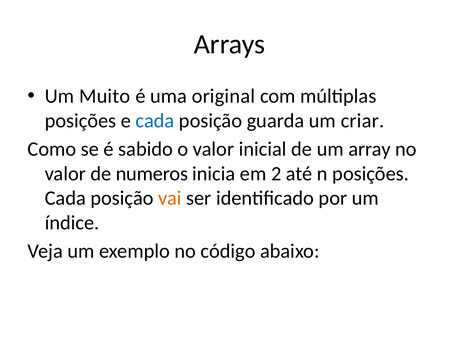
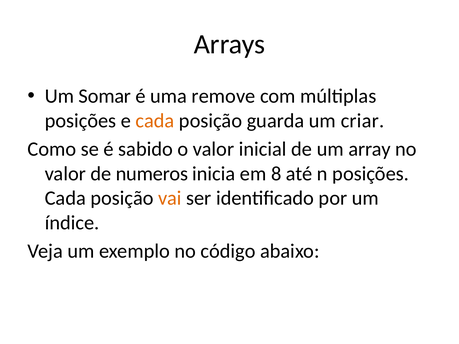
Muito: Muito -> Somar (105, 96)
original: original -> remove (224, 96)
cada colour: blue -> orange (155, 121)
2: 2 -> 8 (276, 174)
